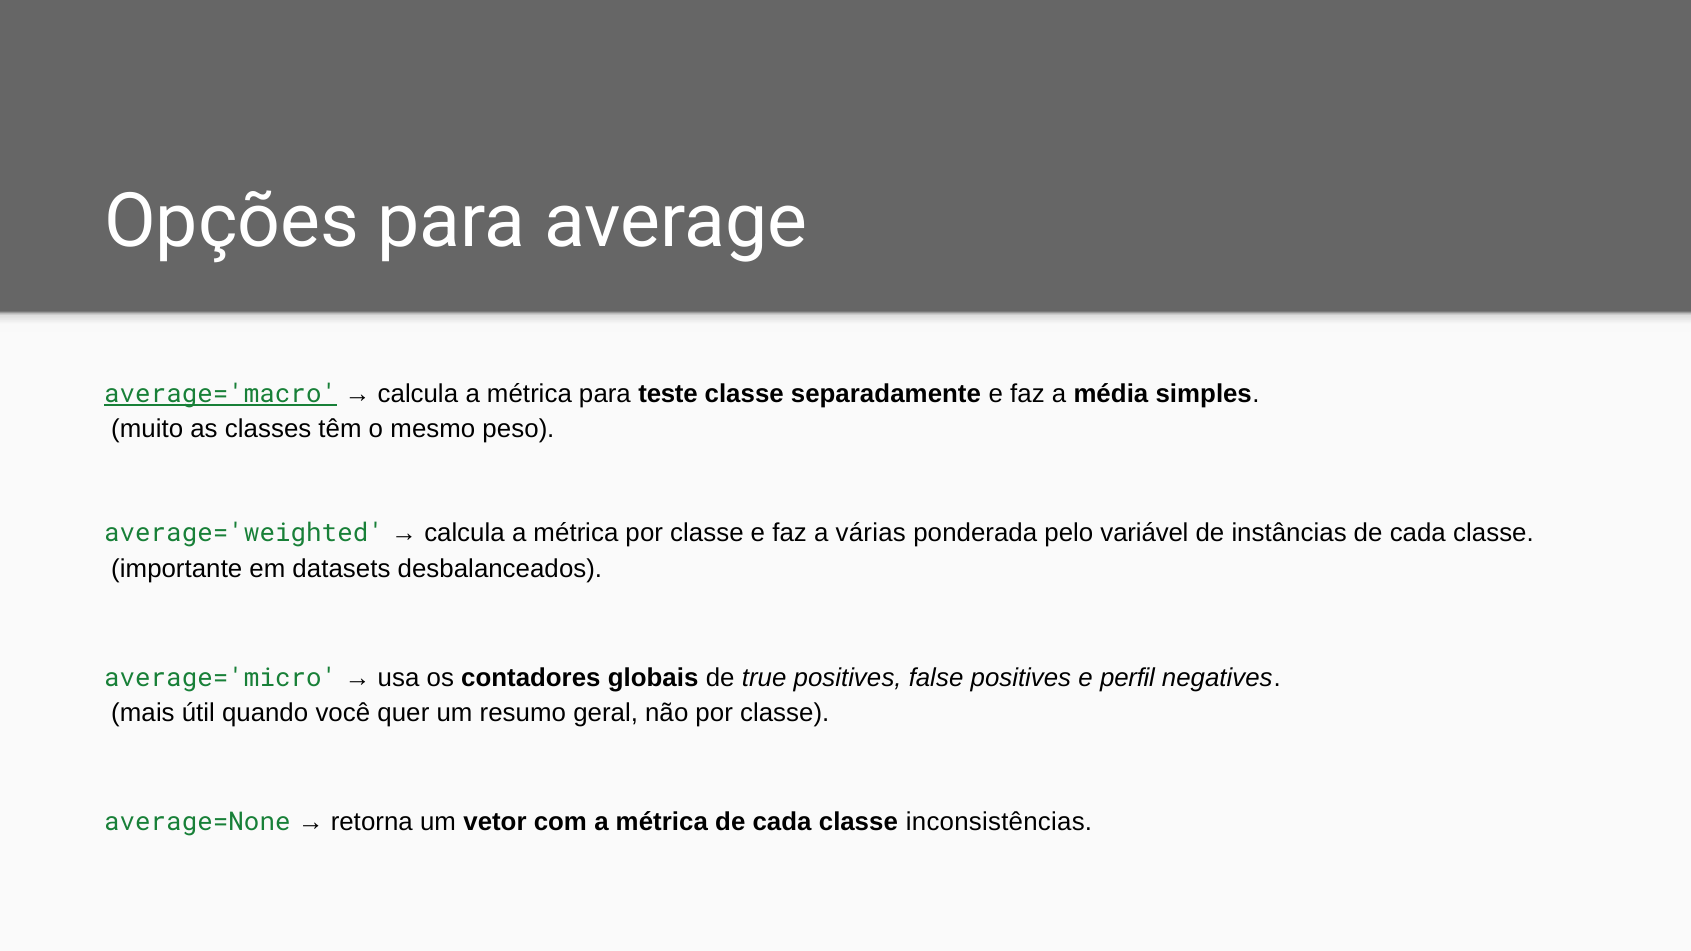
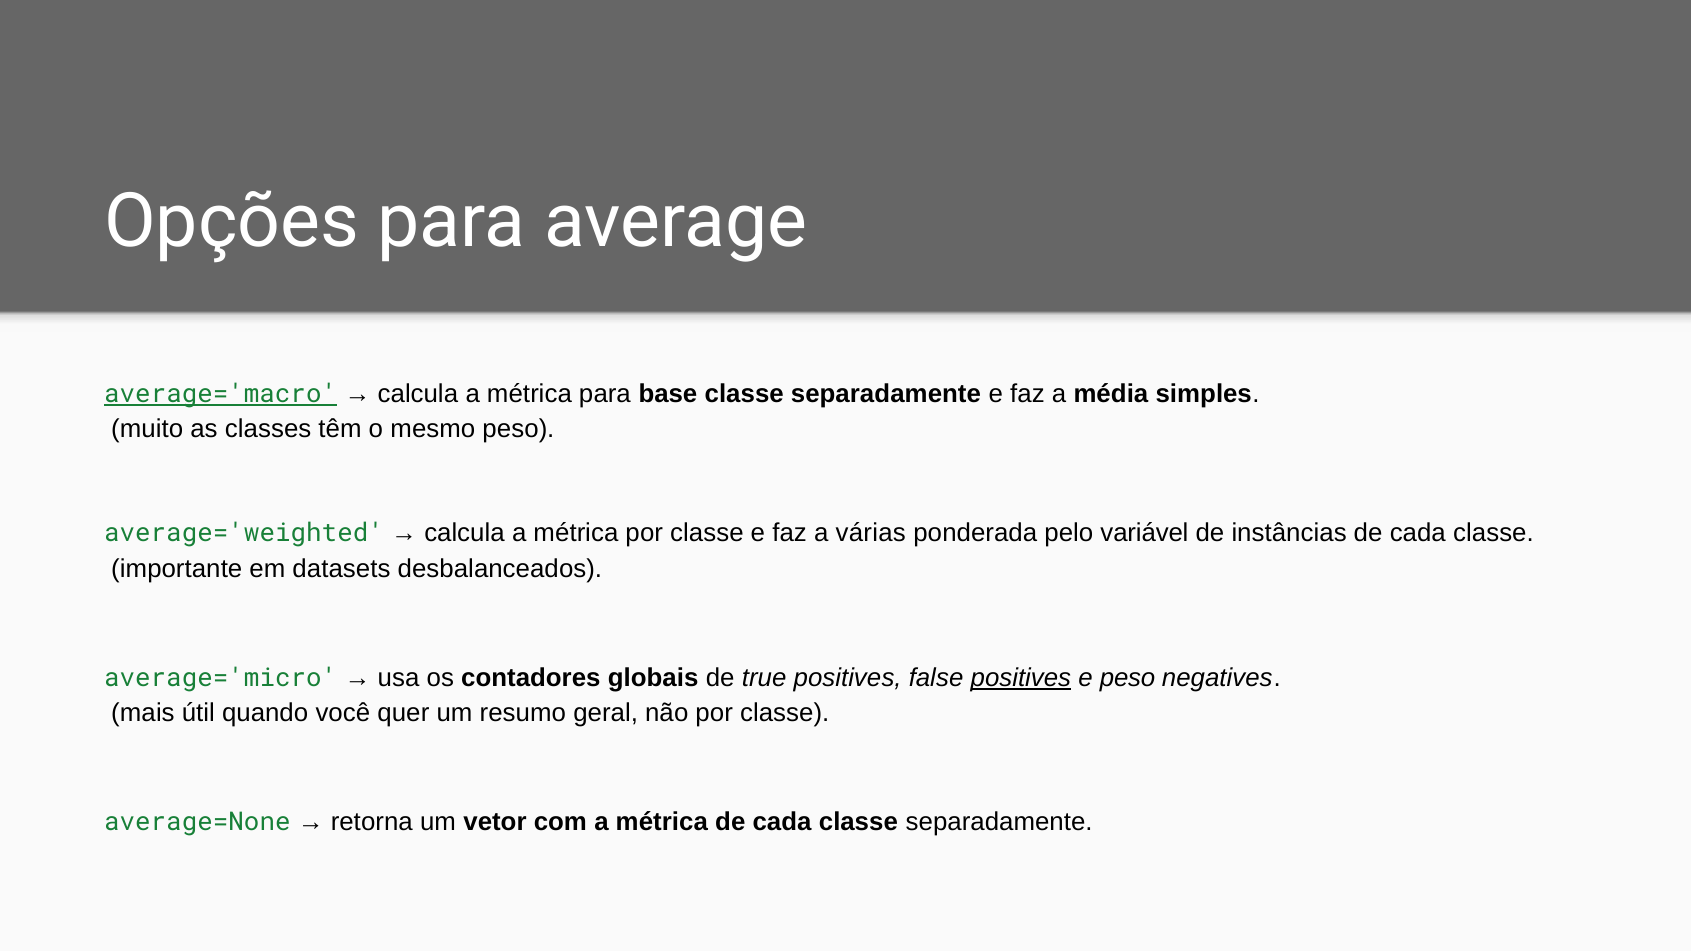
teste: teste -> base (668, 394)
positives underline: none -> present (1021, 678)
e perfil: perfil -> peso (1128, 678)
cada classe inconsistências: inconsistências -> separadamente (999, 822)
